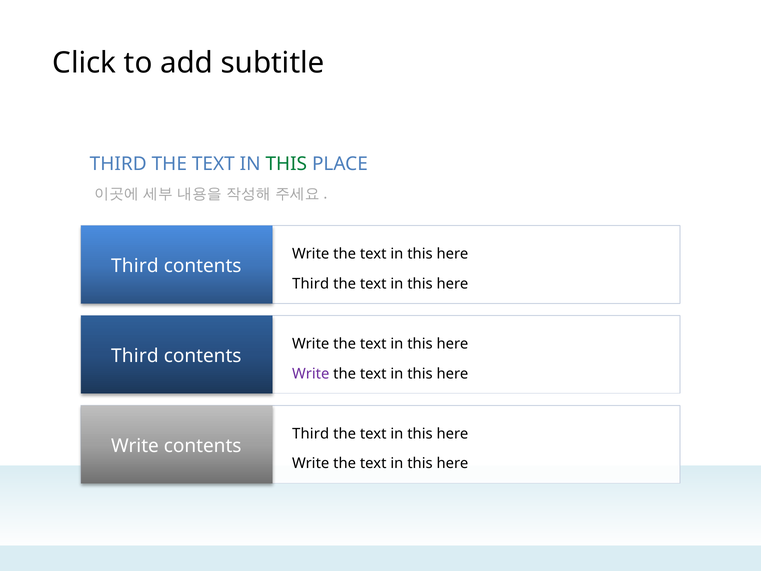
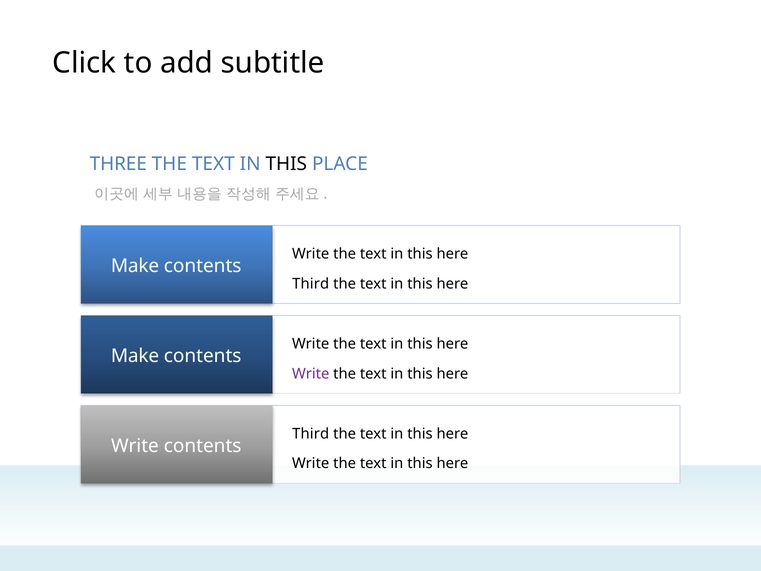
THIRD: THIRD -> THREE (118, 164)
THIS colour: green -> black (286, 164)
Third: Third -> Make (135, 266)
Third: Third -> Make (135, 356)
